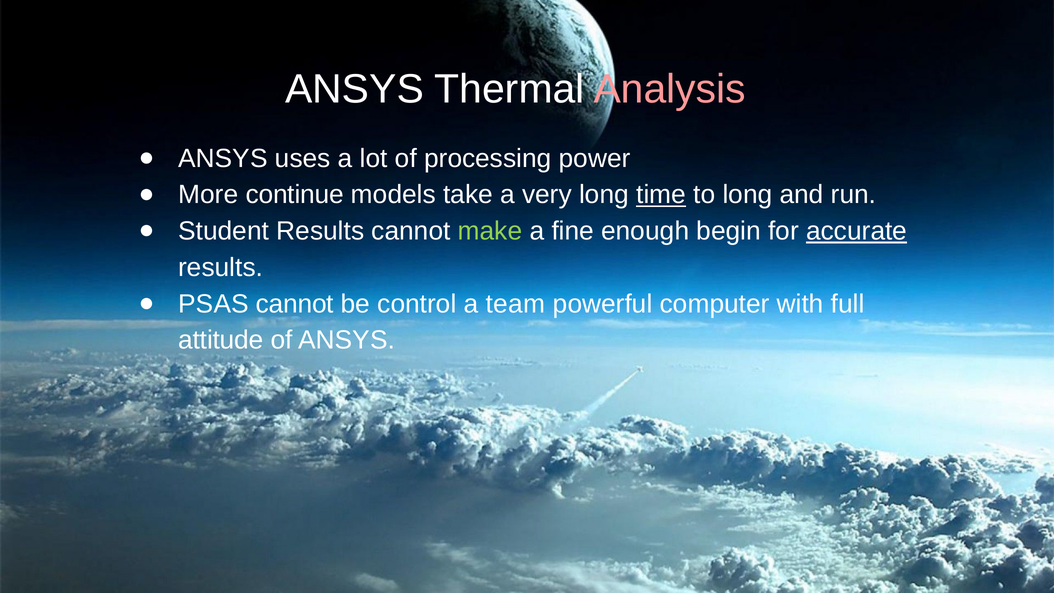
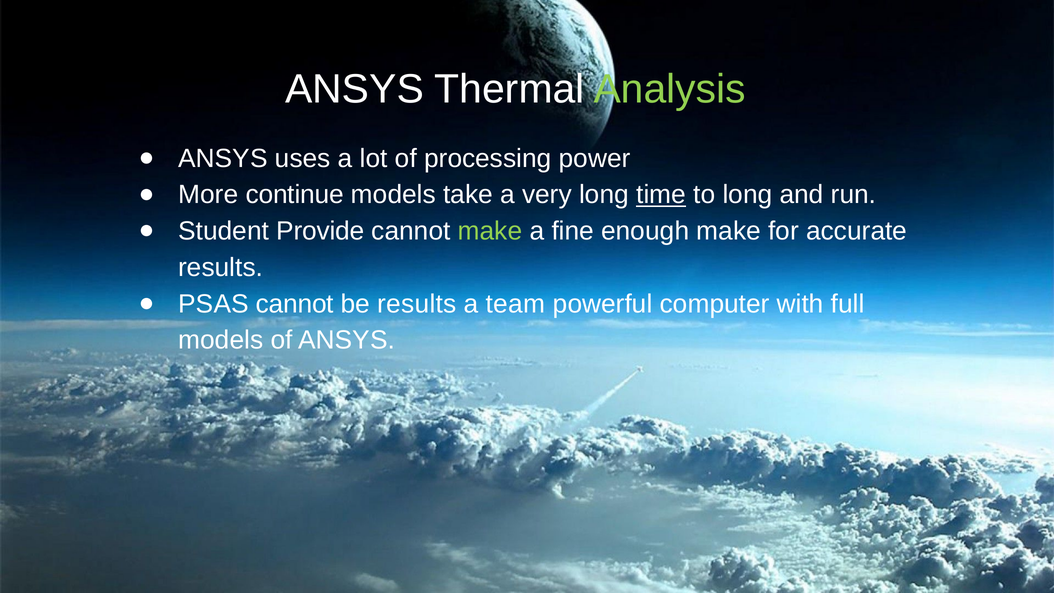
Analysis colour: pink -> light green (670, 89)
Student Results: Results -> Provide (320, 231)
enough begin: begin -> make (729, 231)
accurate underline: present -> none (857, 231)
be control: control -> results (417, 304)
attitude: attitude -> models (221, 340)
